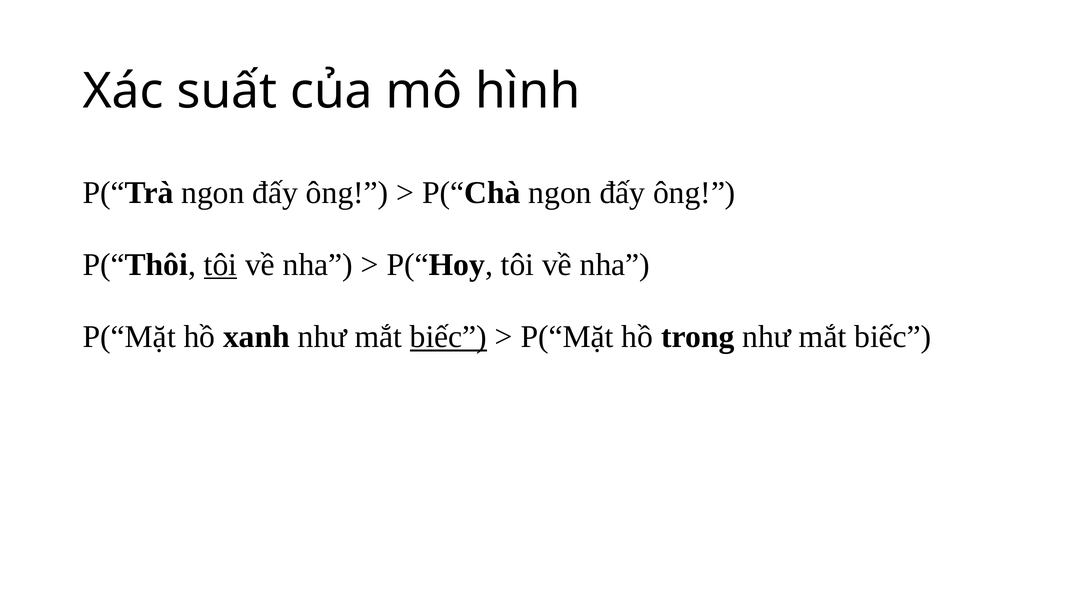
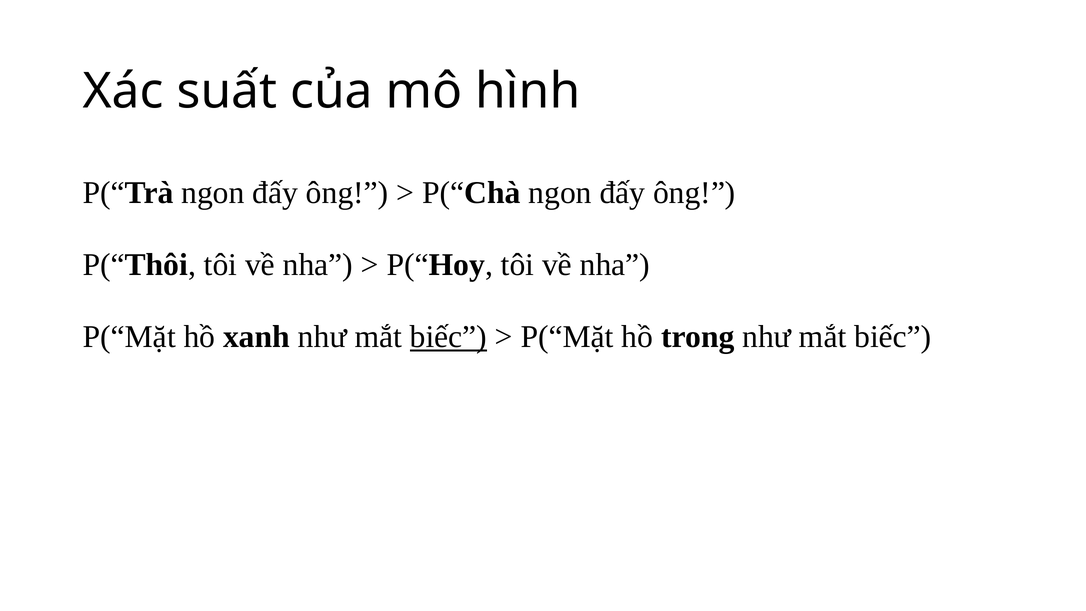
tôi underline: present -> none (221, 265)
